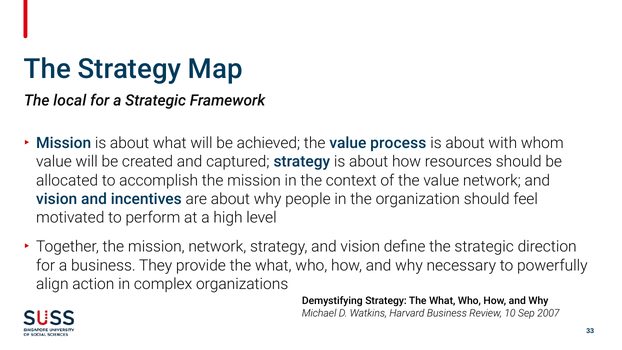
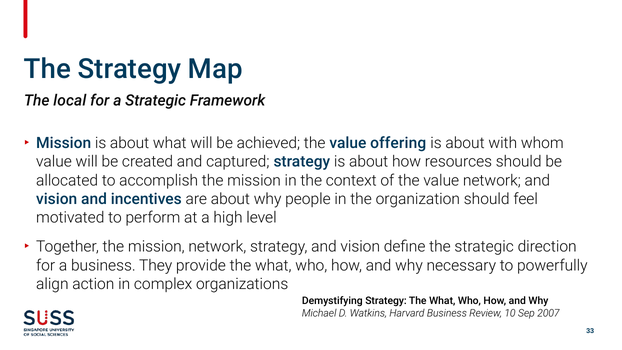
process: process -> offering (398, 143)
